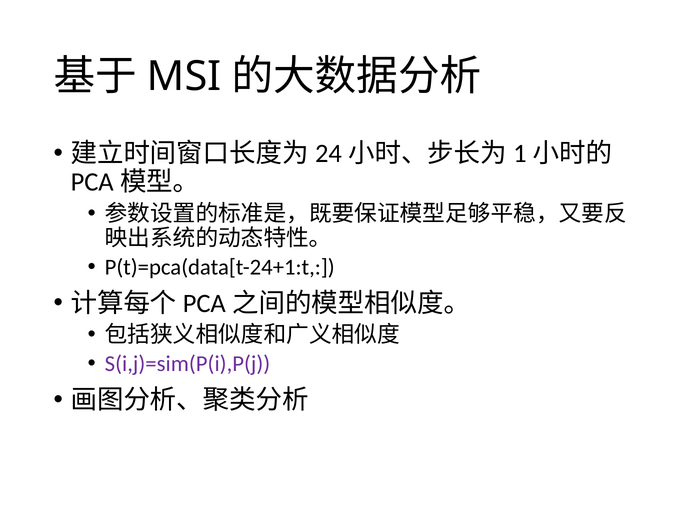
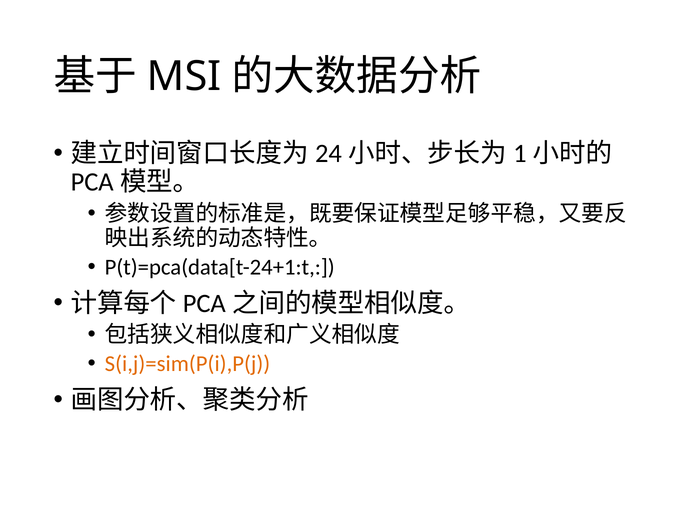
S(i,j)=sim(P(i),P(j colour: purple -> orange (187, 364)
